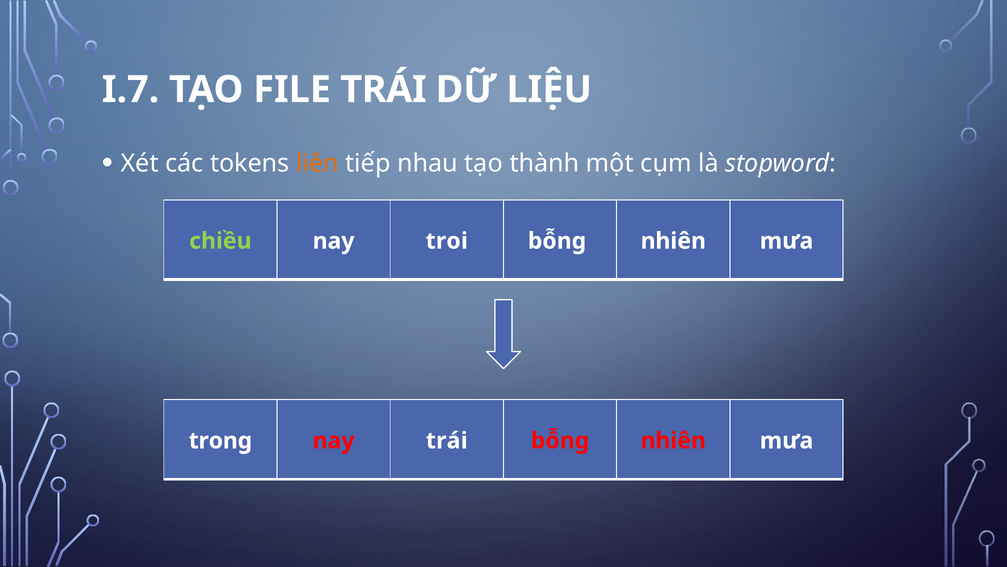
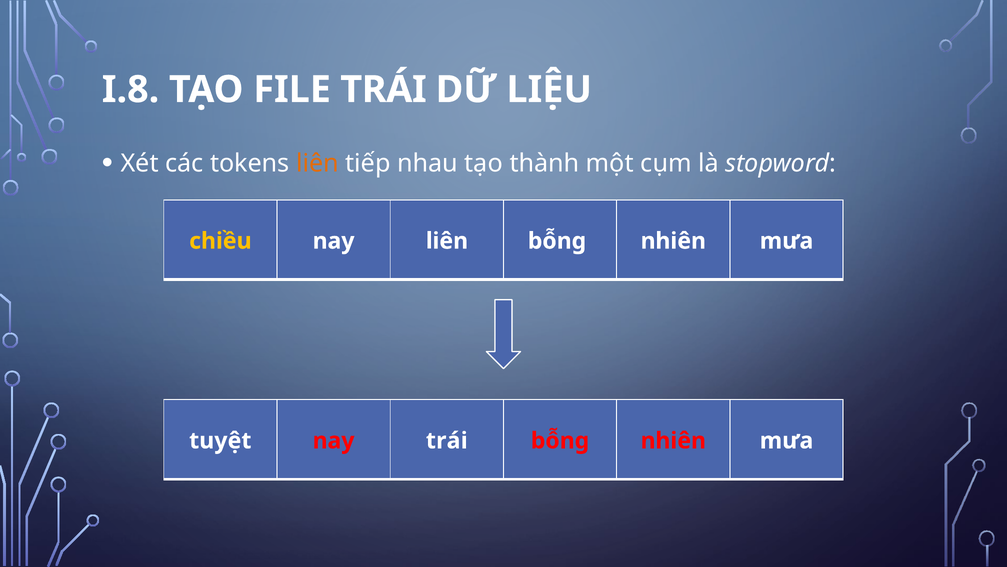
I.7: I.7 -> I.8 (131, 90)
chiều colour: light green -> yellow (220, 241)
nay troi: troi -> liên (447, 241)
trong: trong -> tuyệt (220, 440)
